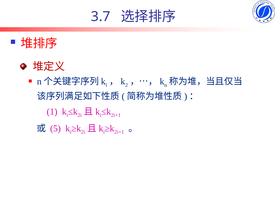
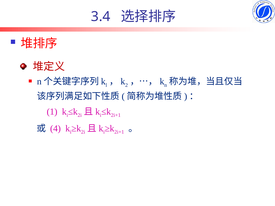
3.7: 3.7 -> 3.4 (101, 16)
5: 5 -> 4 (55, 129)
